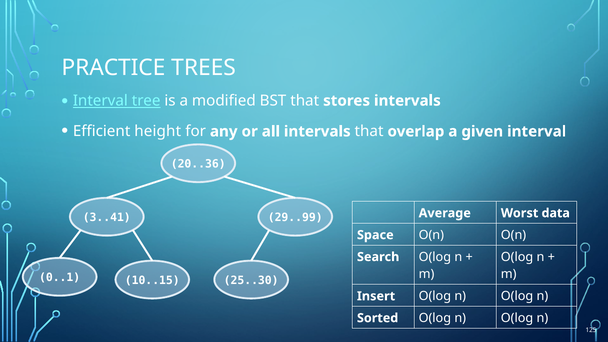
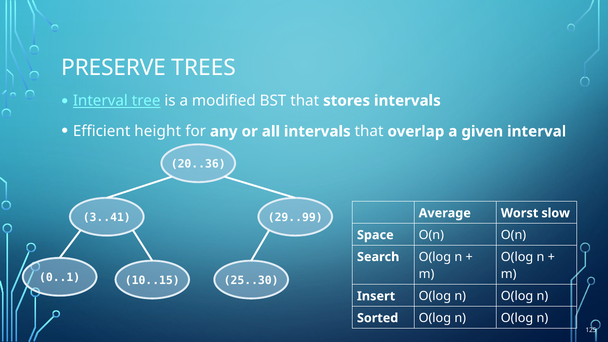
PRACTICE: PRACTICE -> PRESERVE (113, 68)
data: data -> slow (556, 213)
